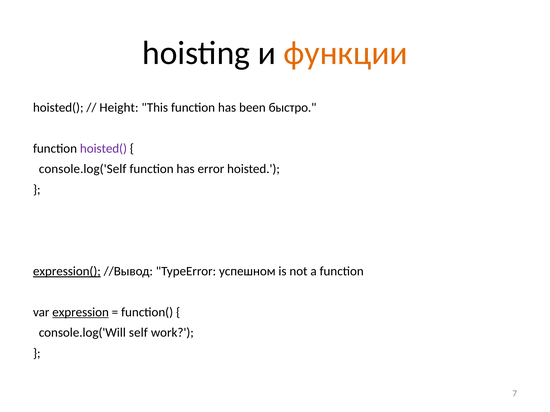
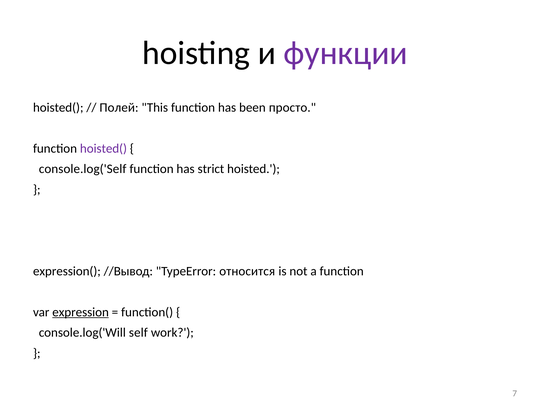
функции colour: orange -> purple (346, 53)
Height: Height -> Полей (119, 108)
быстро: быстро -> просто (292, 108)
error: error -> strict (211, 169)
expression( underline: present -> none (67, 272)
успешном: успешном -> относится (247, 272)
